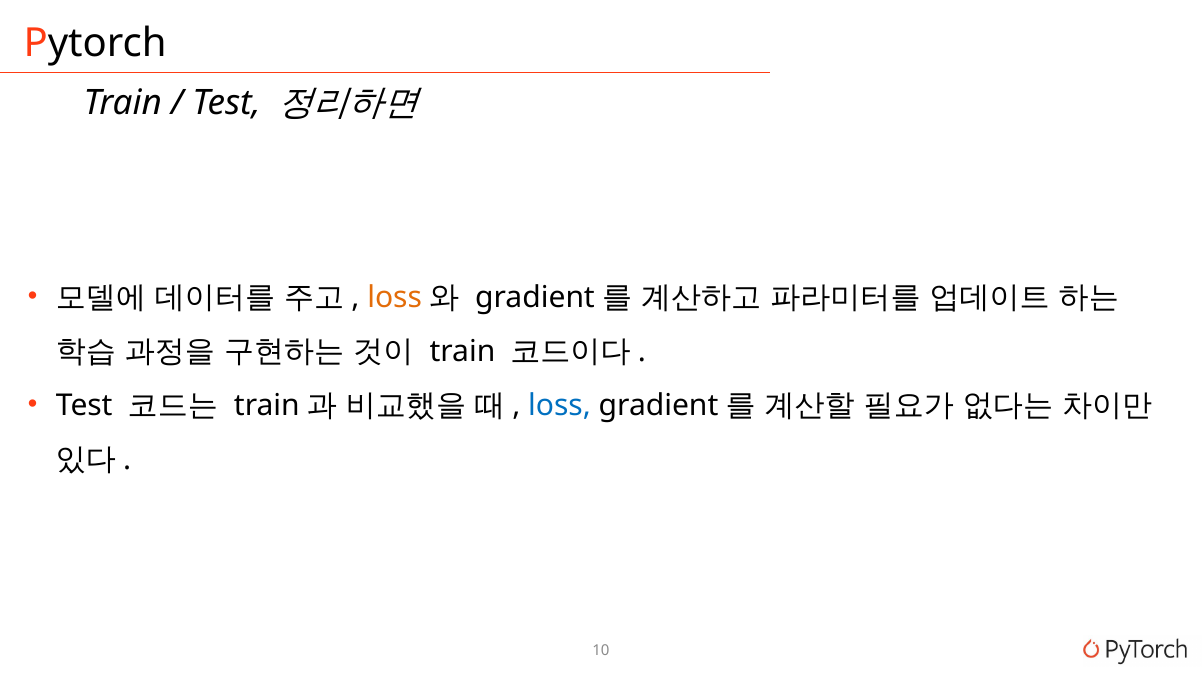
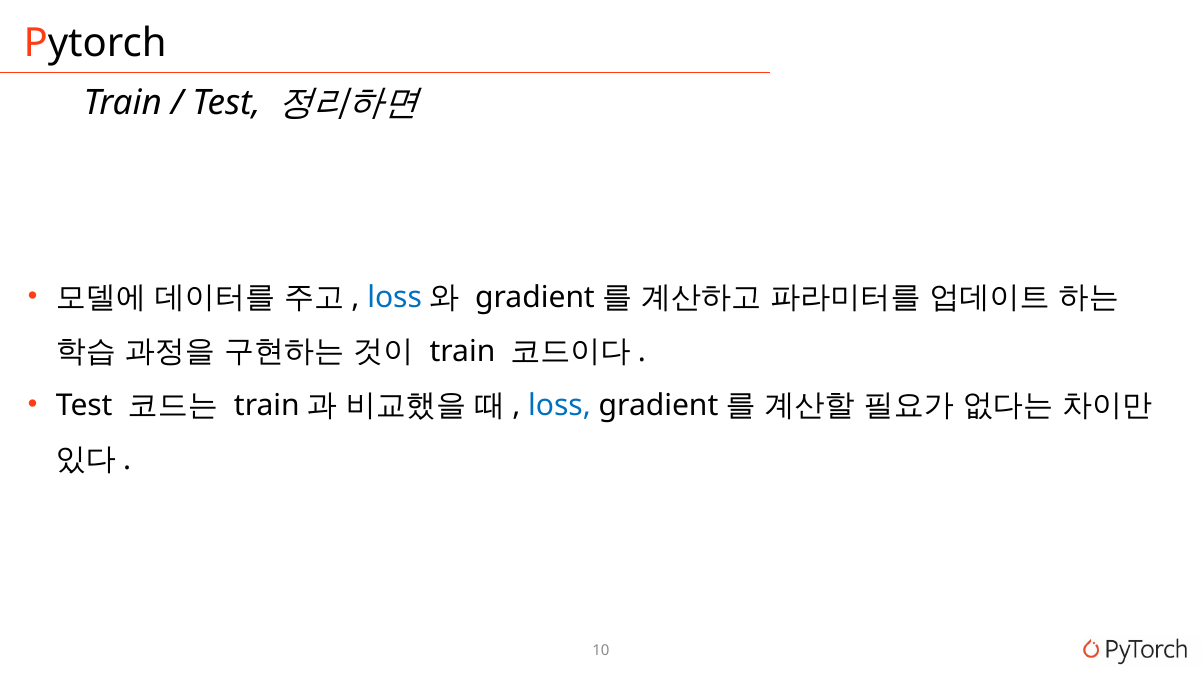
loss colour: orange -> blue (395, 297)
